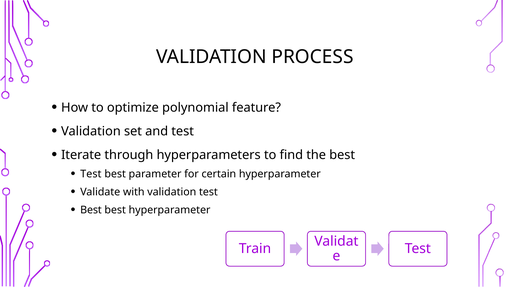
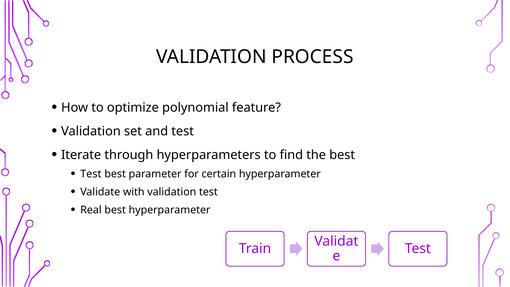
Best: Best -> Real (91, 210)
